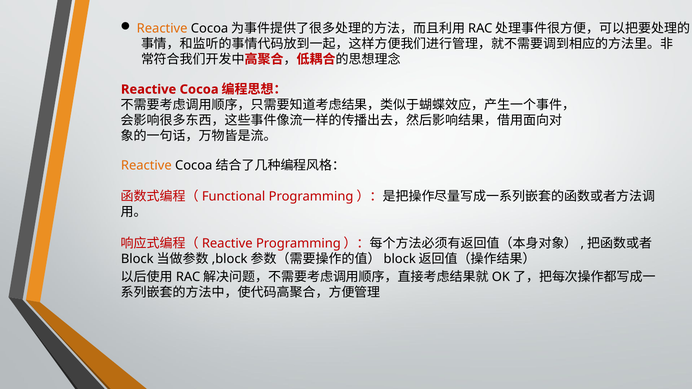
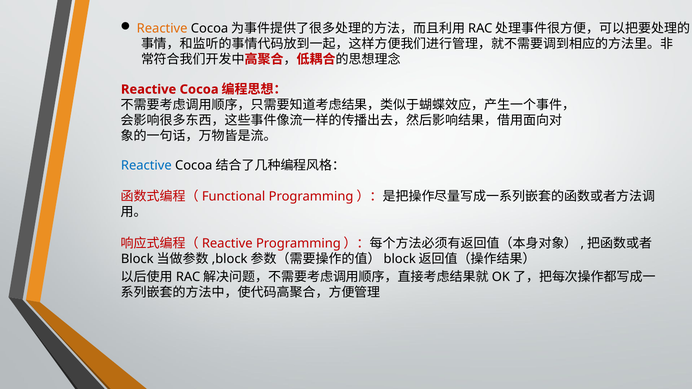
Reactive colour: orange -> blue (146, 166)
